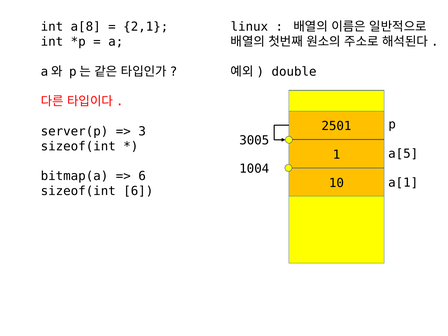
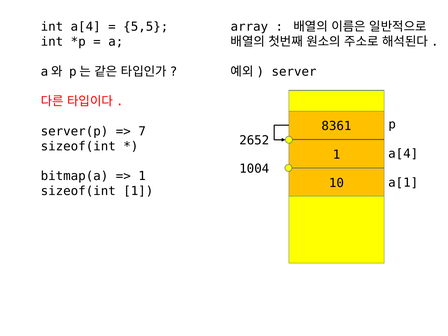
int a[8: a[8 -> a[4 (86, 27)
2,1: 2,1 -> 5,5 (146, 27)
linux: linux -> array (249, 27)
double: double -> server (294, 72)
2501: 2501 -> 8361 (336, 126)
3: 3 -> 7 (142, 131)
3005: 3005 -> 2652 (254, 141)
a[5: a[5 -> a[4 (403, 154)
6: 6 -> 1 (142, 176)
sizeof(int 6: 6 -> 1 (138, 191)
